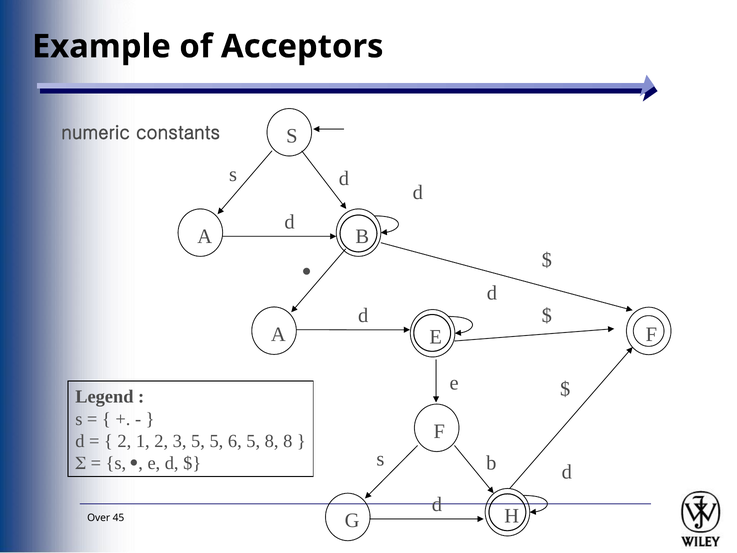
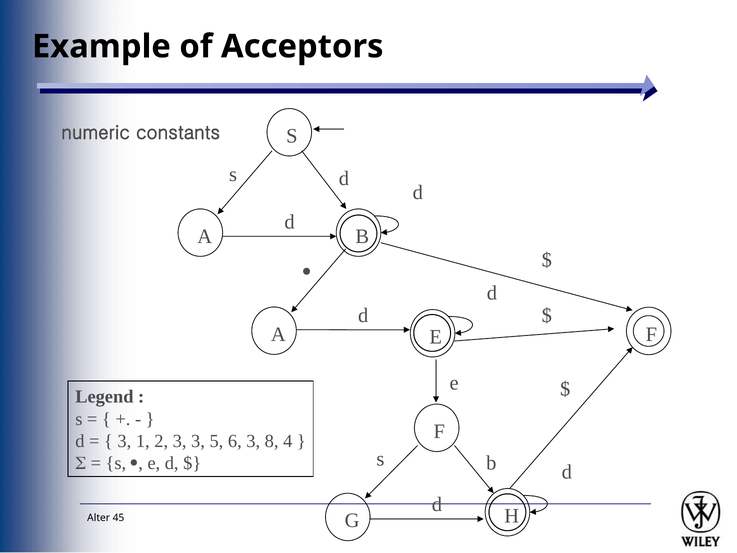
2: 2 -> 3 (124, 441)
3 5: 5 -> 3 (198, 441)
6 5: 5 -> 3 (253, 441)
8 8: 8 -> 4 (288, 441)
Over: Over -> Alter (99, 517)
